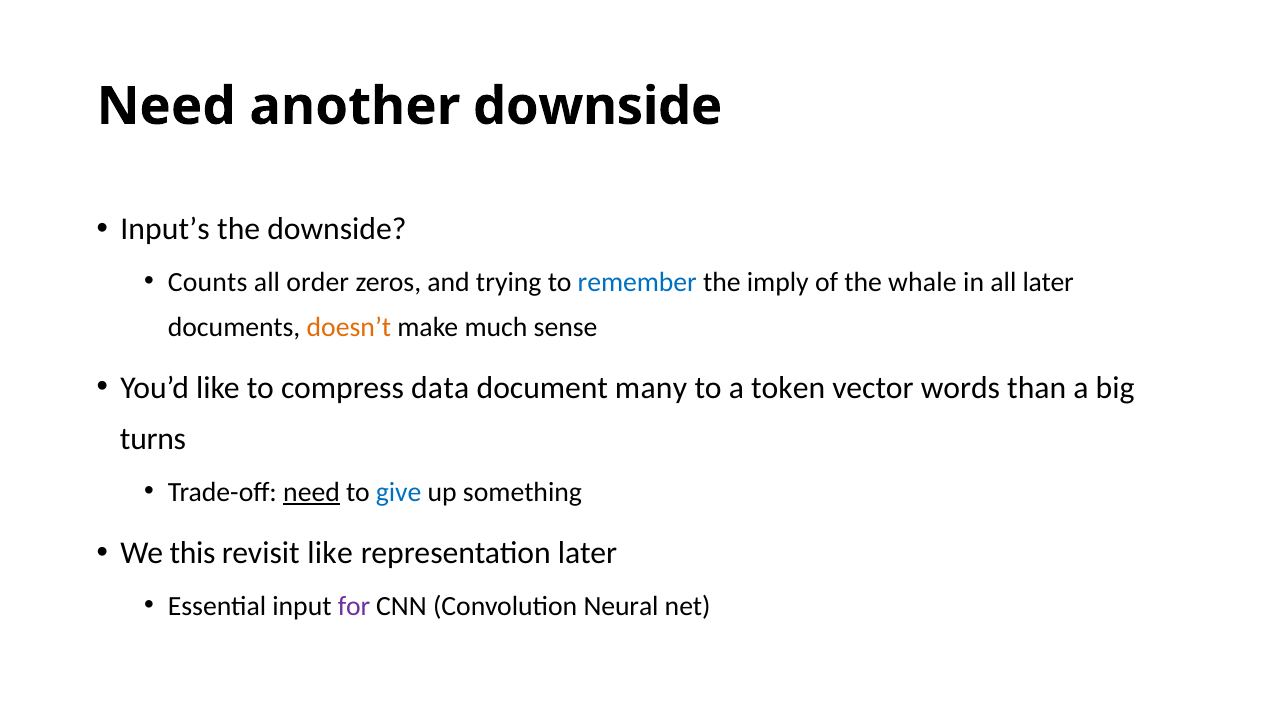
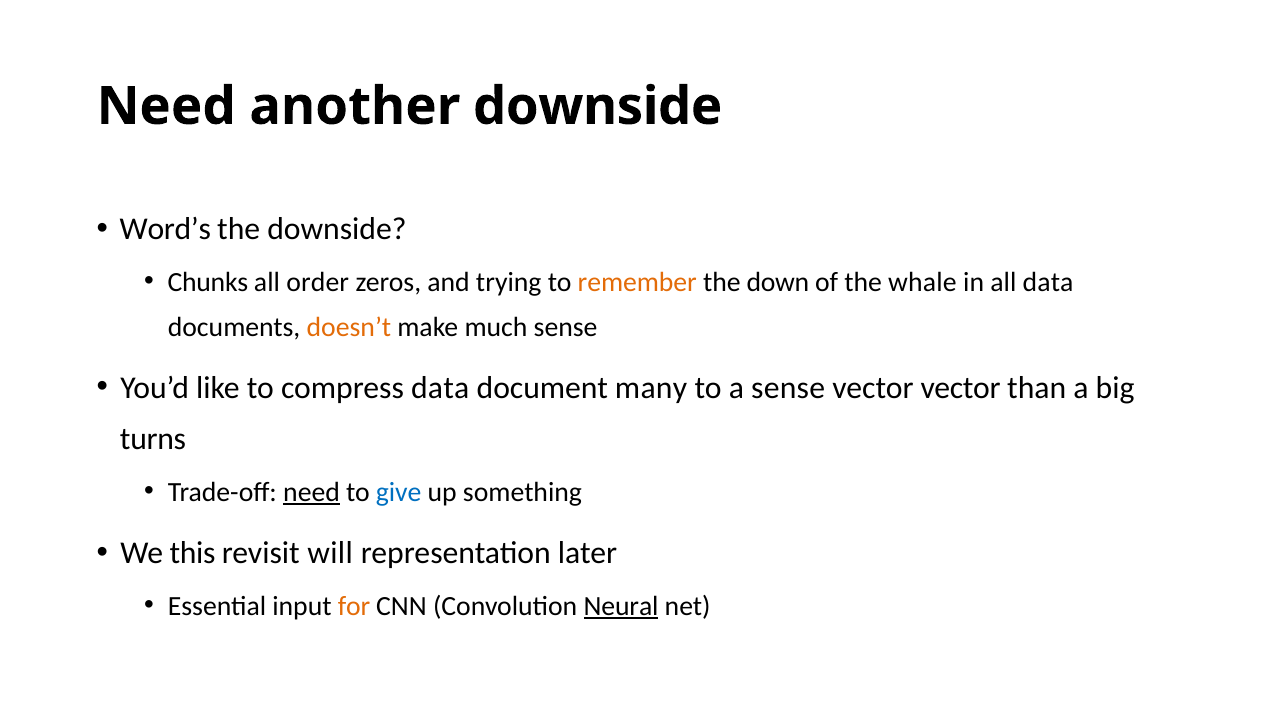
Input’s: Input’s -> Word’s (165, 229)
Counts: Counts -> Chunks (208, 282)
remember colour: blue -> orange (637, 282)
imply: imply -> down (778, 282)
all later: later -> data (1048, 282)
a token: token -> sense (788, 388)
vector words: words -> vector (961, 388)
revisit like: like -> will (330, 553)
for colour: purple -> orange (354, 606)
Neural underline: none -> present (621, 606)
